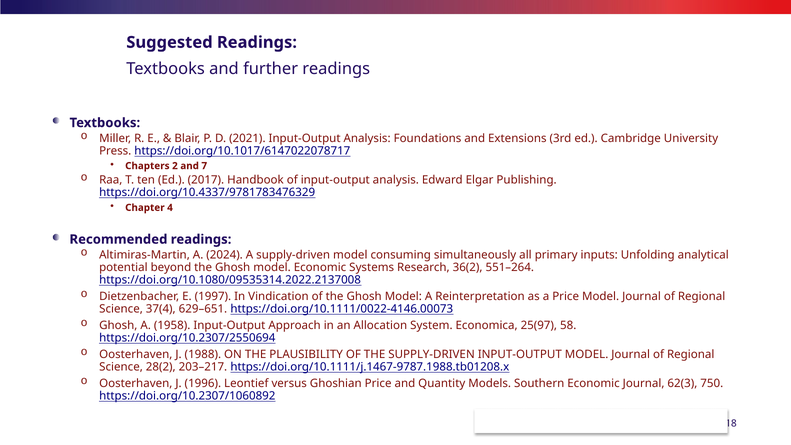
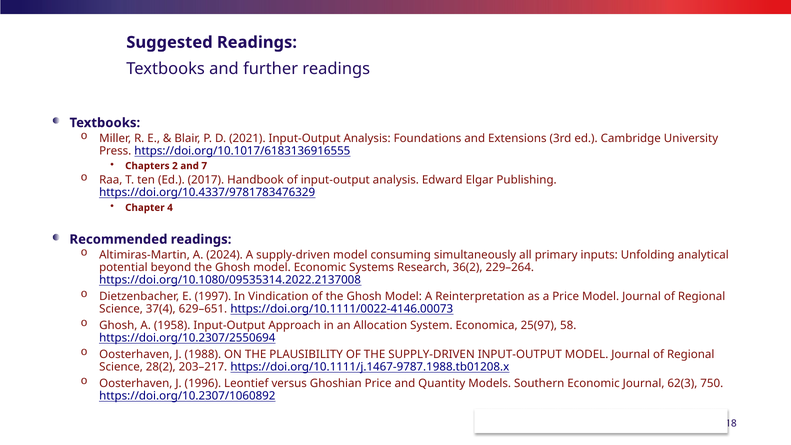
https://doi.org/10.1017/6147022078717: https://doi.org/10.1017/6147022078717 -> https://doi.org/10.1017/6183136916555 (242, 151)
551–264: 551–264 -> 229–264 (510, 267)
